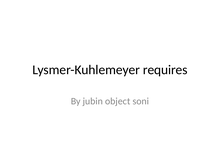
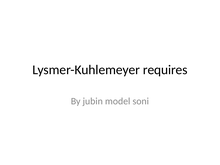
object: object -> model (118, 101)
